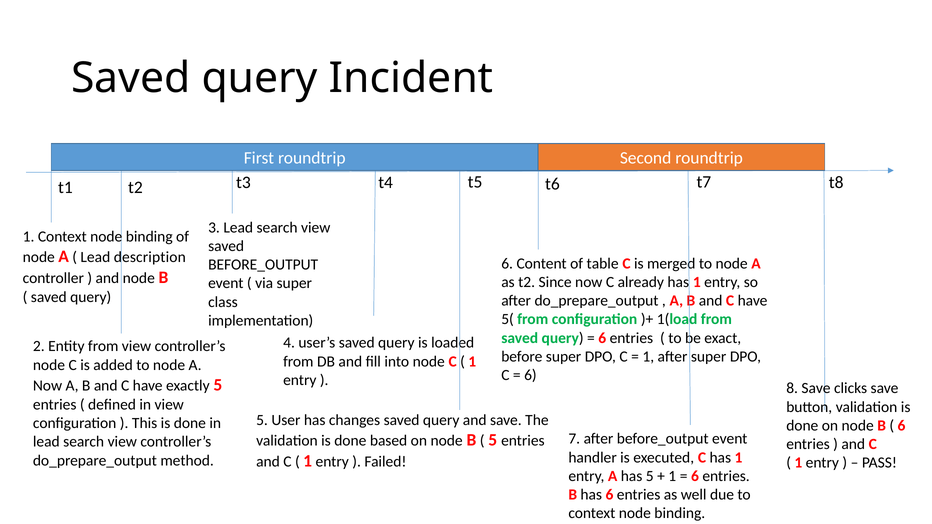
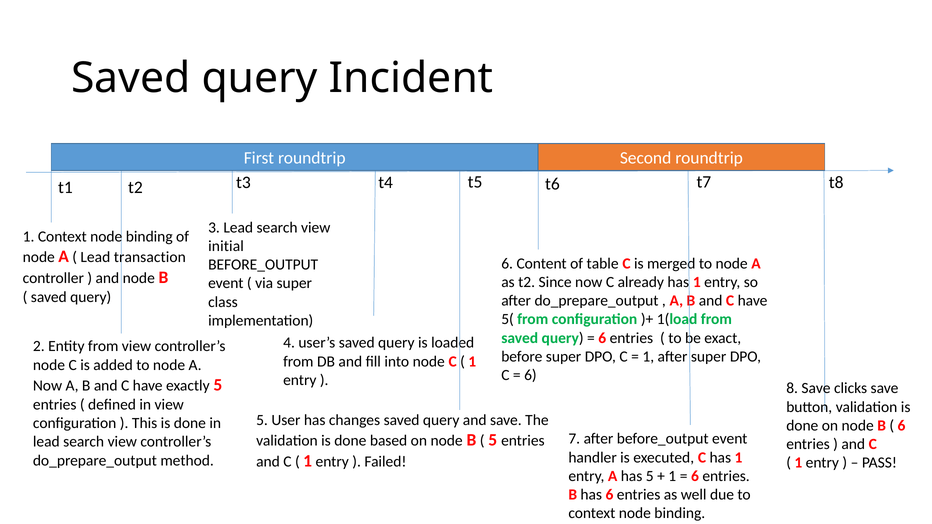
saved: saved -> initial (226, 246)
description: description -> transaction (150, 257)
